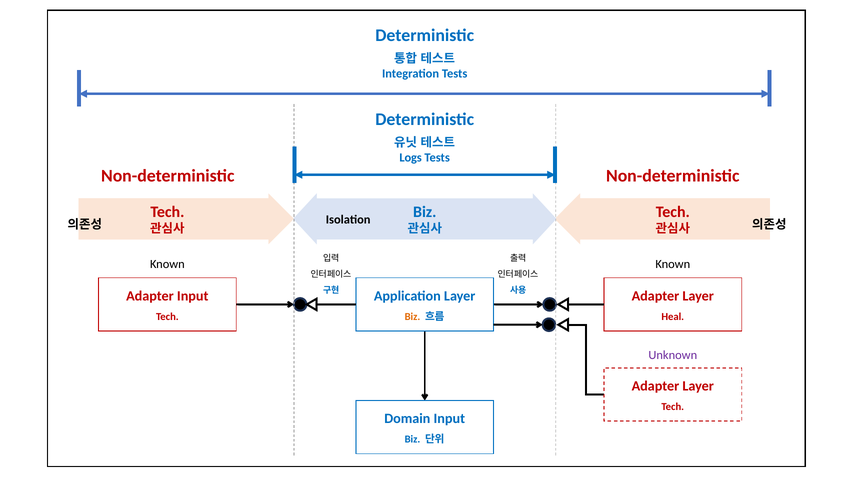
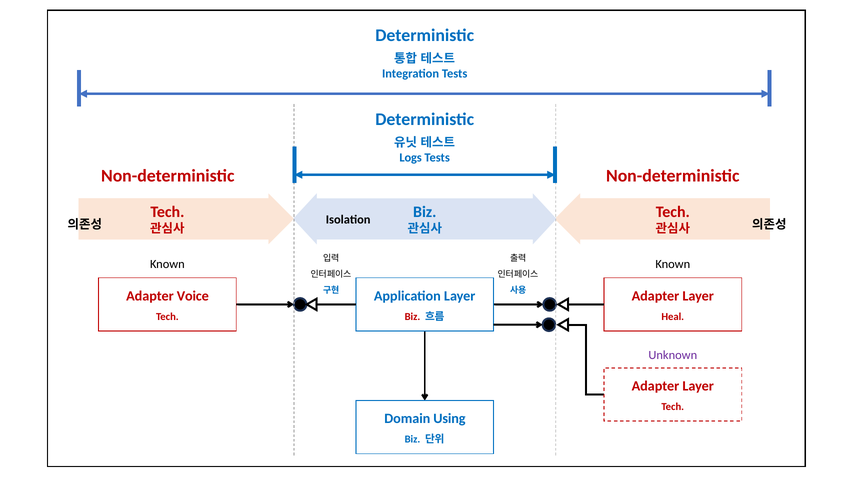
Adapter Input: Input -> Voice (193, 296)
Biz colour: orange -> red (412, 316)
Domain Input: Input -> Using (449, 419)
